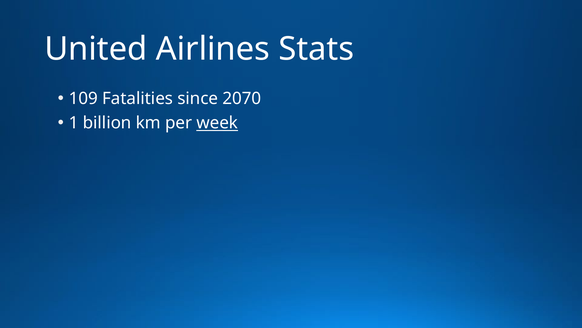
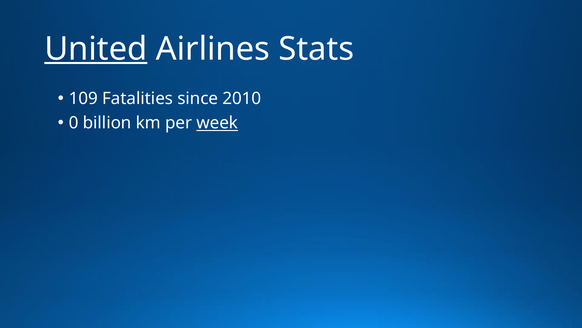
United underline: none -> present (96, 49)
2070: 2070 -> 2010 (242, 98)
1: 1 -> 0 (74, 123)
